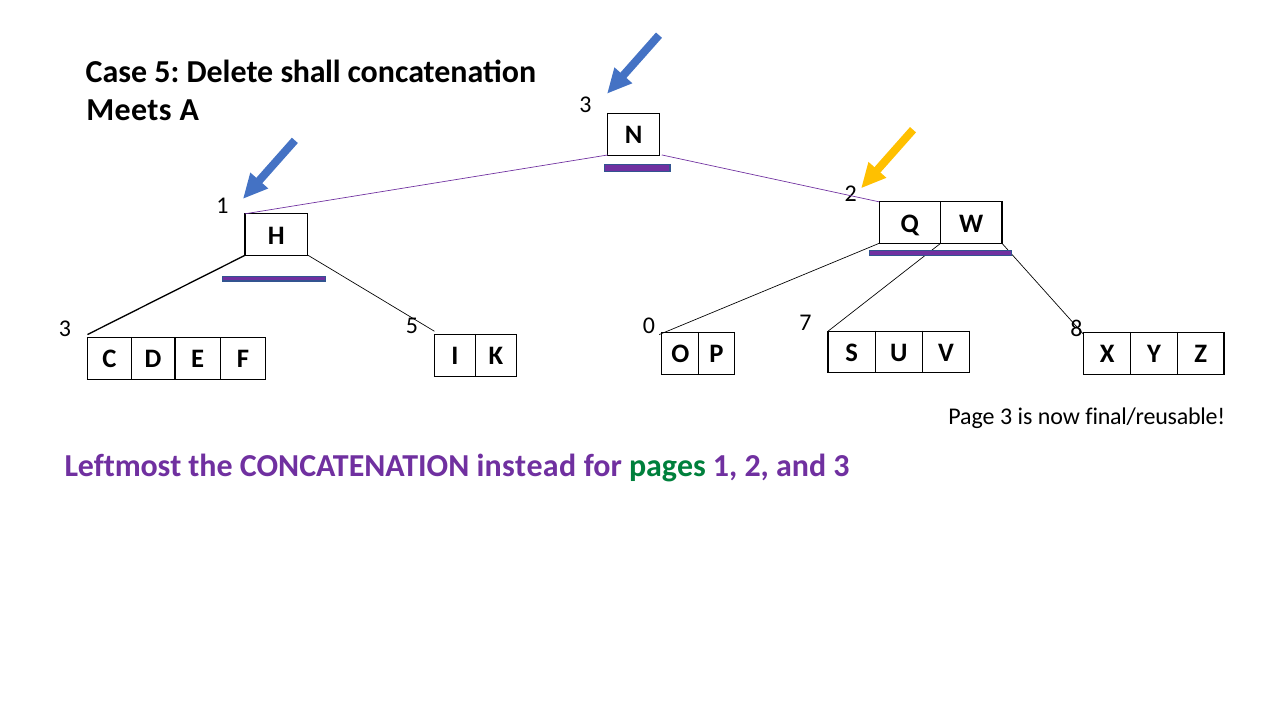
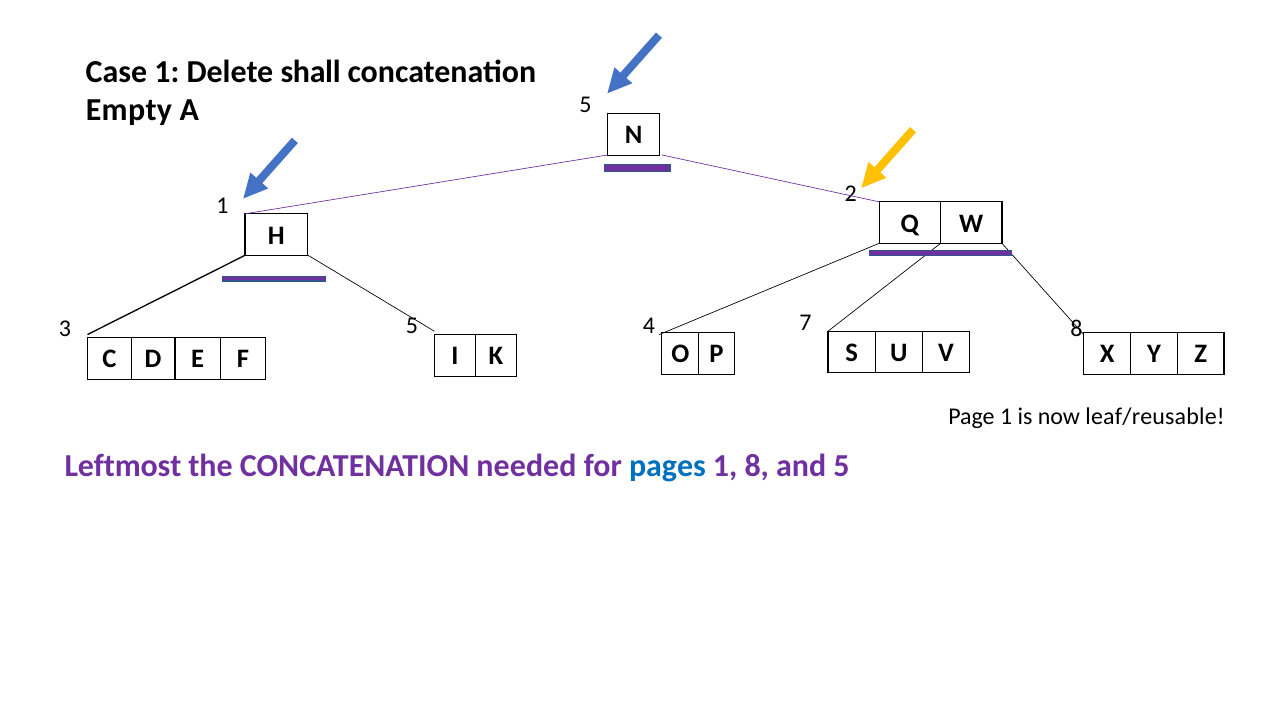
Case 5: 5 -> 1 (167, 71)
Meets: Meets -> Empty (129, 110)
A 3: 3 -> 5 (585, 105)
0: 0 -> 4 (649, 326)
Page 3: 3 -> 1 (1006, 417)
final/reusable: final/reusable -> leaf/reusable (1155, 417)
instead: instead -> needed (526, 465)
pages colour: green -> blue (667, 465)
1 2: 2 -> 8 (757, 465)
and 3: 3 -> 5 (842, 465)
